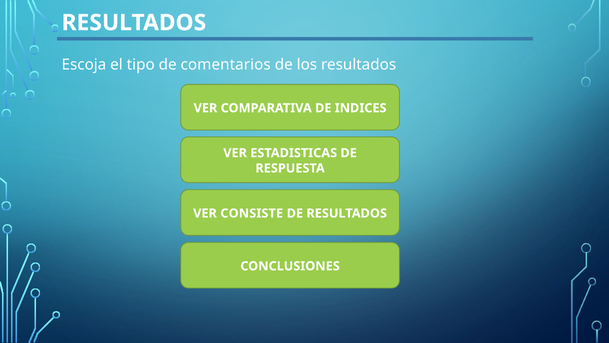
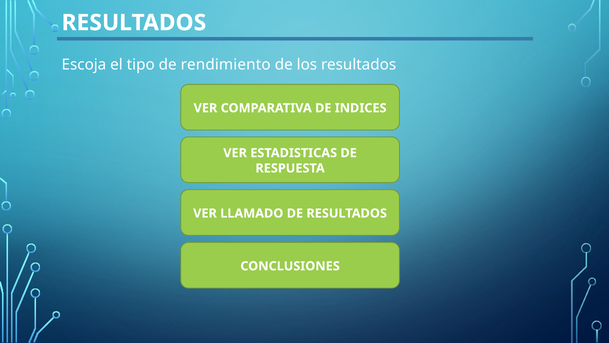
comentarios: comentarios -> rendimiento (226, 64)
CONSISTE: CONSISTE -> LLAMADO (252, 213)
